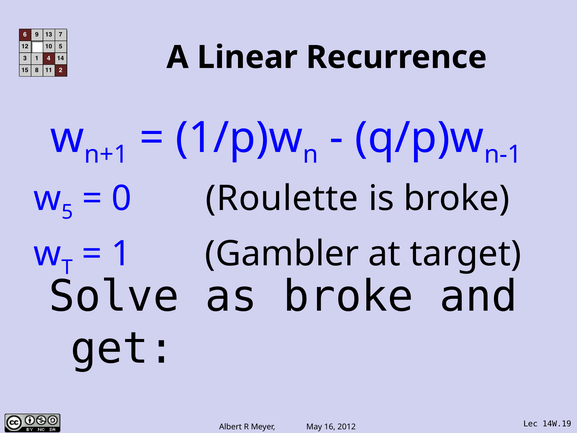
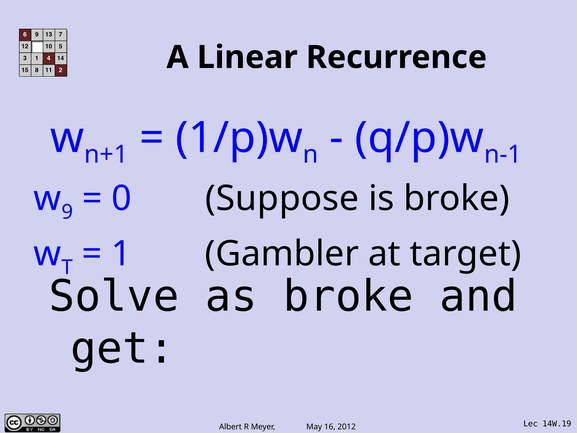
5: 5 -> 9 (67, 212)
Roulette: Roulette -> Suppose (282, 198)
